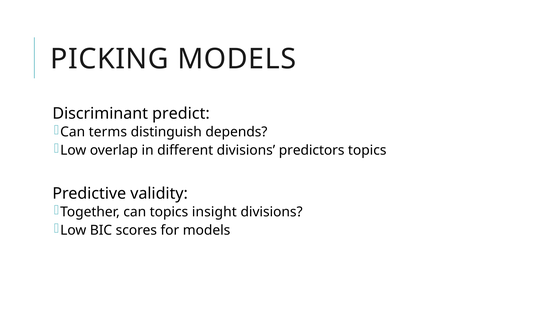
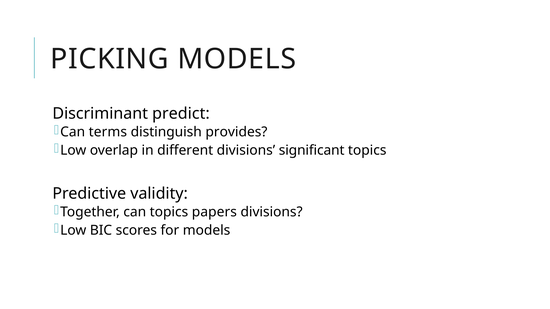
depends: depends -> provides (236, 132)
predictors: predictors -> significant (312, 150)
insight: insight -> papers (214, 212)
